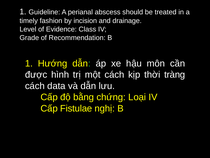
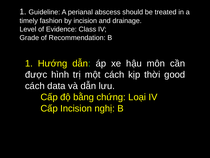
tràng: tràng -> good (175, 74)
Cấp Fistulae: Fistulae -> Incision (76, 108)
